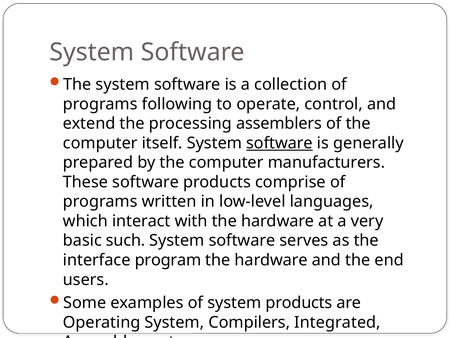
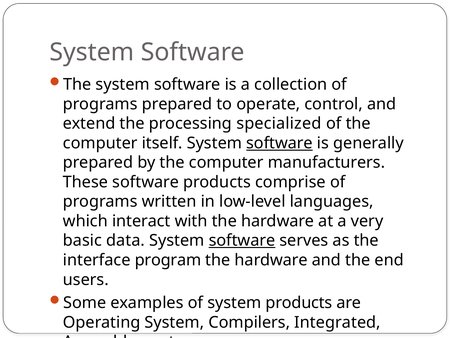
programs following: following -> prepared (177, 104)
processing assemblers: assemblers -> specialized (279, 123)
such: such -> data (125, 240)
software underline: none -> present (242, 240)
